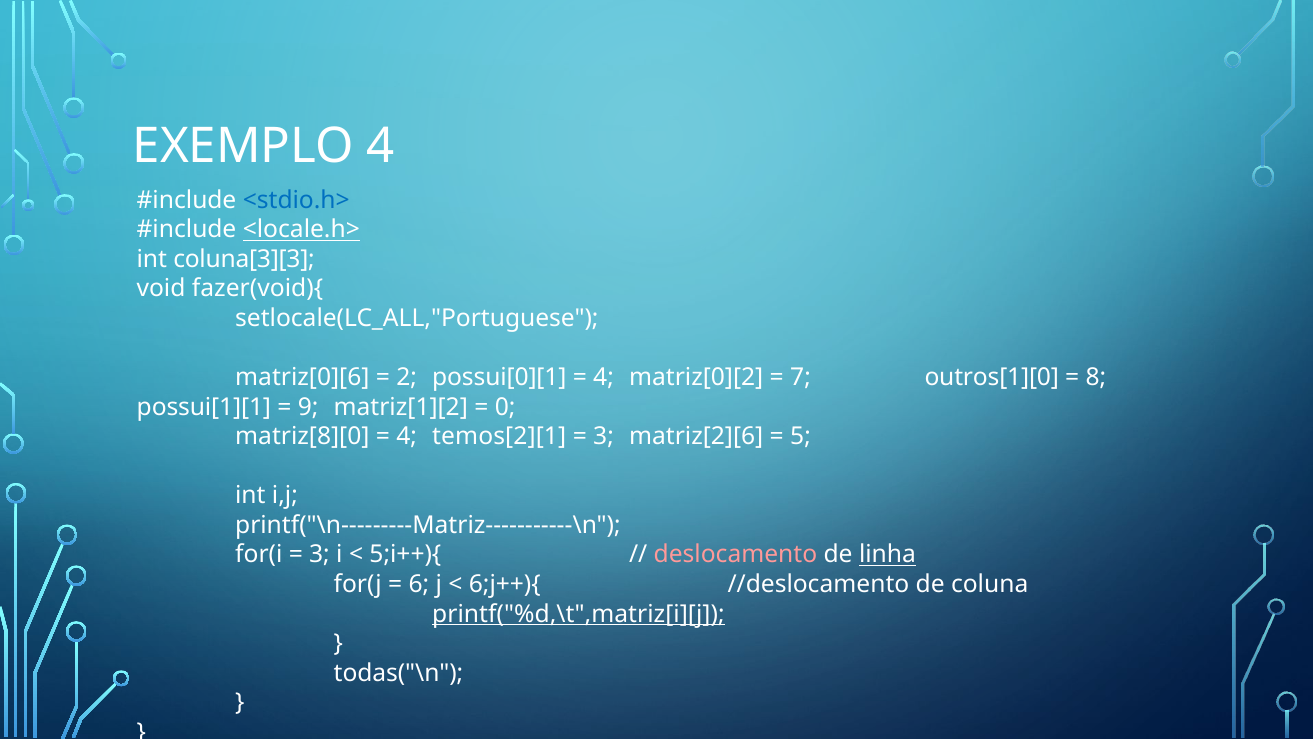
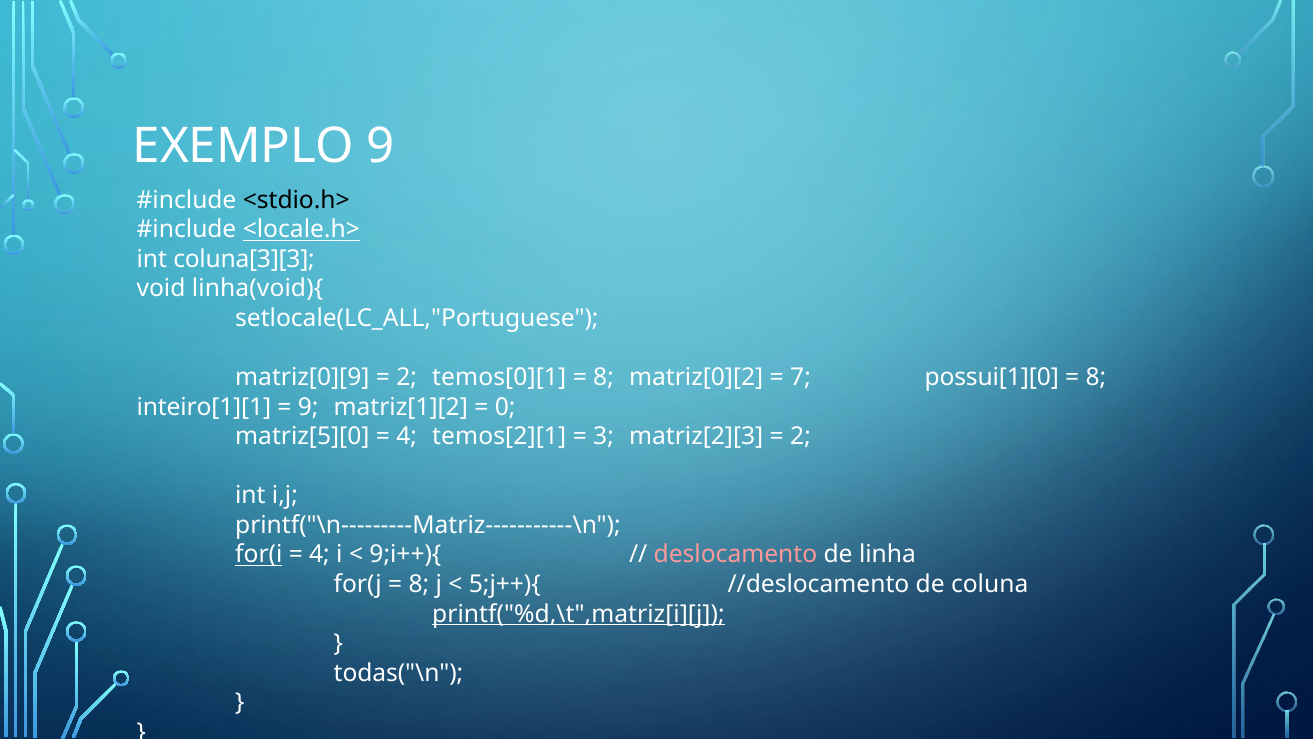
EXEMPLO 4: 4 -> 9 (381, 146)
<stdio.h> colour: blue -> black (296, 200)
fazer(void){: fazer(void){ -> linha(void){ (257, 289)
matriz[0][6: matriz[0][6 -> matriz[0][9 (302, 377)
possui[0][1: possui[0][1 -> temos[0][1 (499, 377)
4: 4 -> 8 (604, 377)
outros[1][0: outros[1][0 -> possui[1][0 (992, 377)
possui[1][1: possui[1][1 -> inteiro[1][1 (204, 407)
matriz[8][0: matriz[8][0 -> matriz[5][0 (302, 436)
matriz[2][6: matriz[2][6 -> matriz[2][3 (696, 436)
5: 5 -> 2 (801, 436)
for(i underline: none -> present (259, 554)
3: 3 -> 4 (319, 554)
5;i++){: 5;i++){ -> 9;i++){ (405, 554)
linha underline: present -> none (887, 554)
6: 6 -> 8 (419, 584)
6;j++){: 6;j++){ -> 5;j++){ (505, 584)
